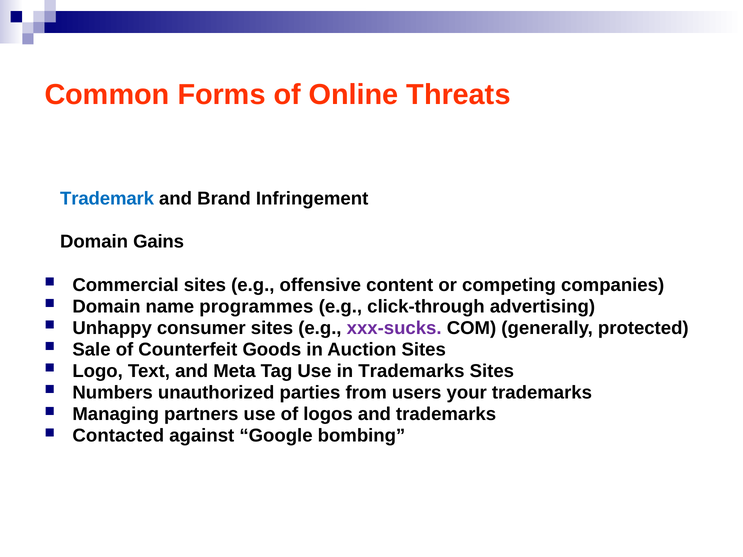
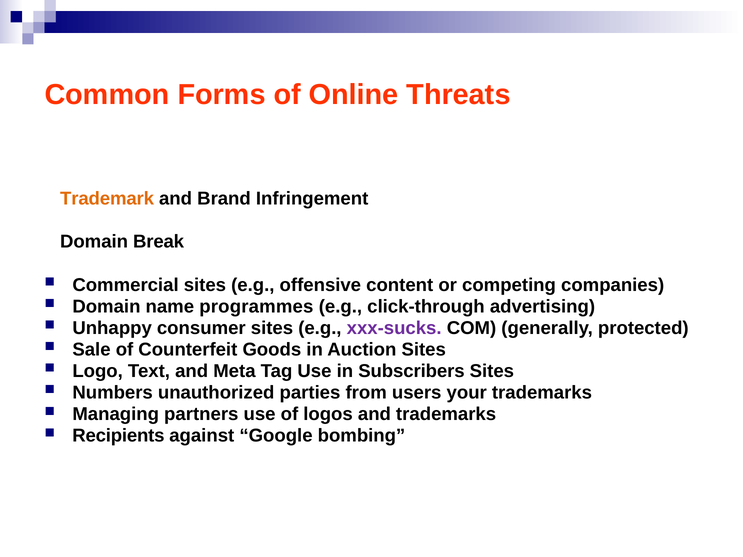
Trademark colour: blue -> orange (107, 199)
Gains: Gains -> Break (159, 242)
in Trademarks: Trademarks -> Subscribers (411, 371)
Contacted: Contacted -> Recipients (118, 436)
